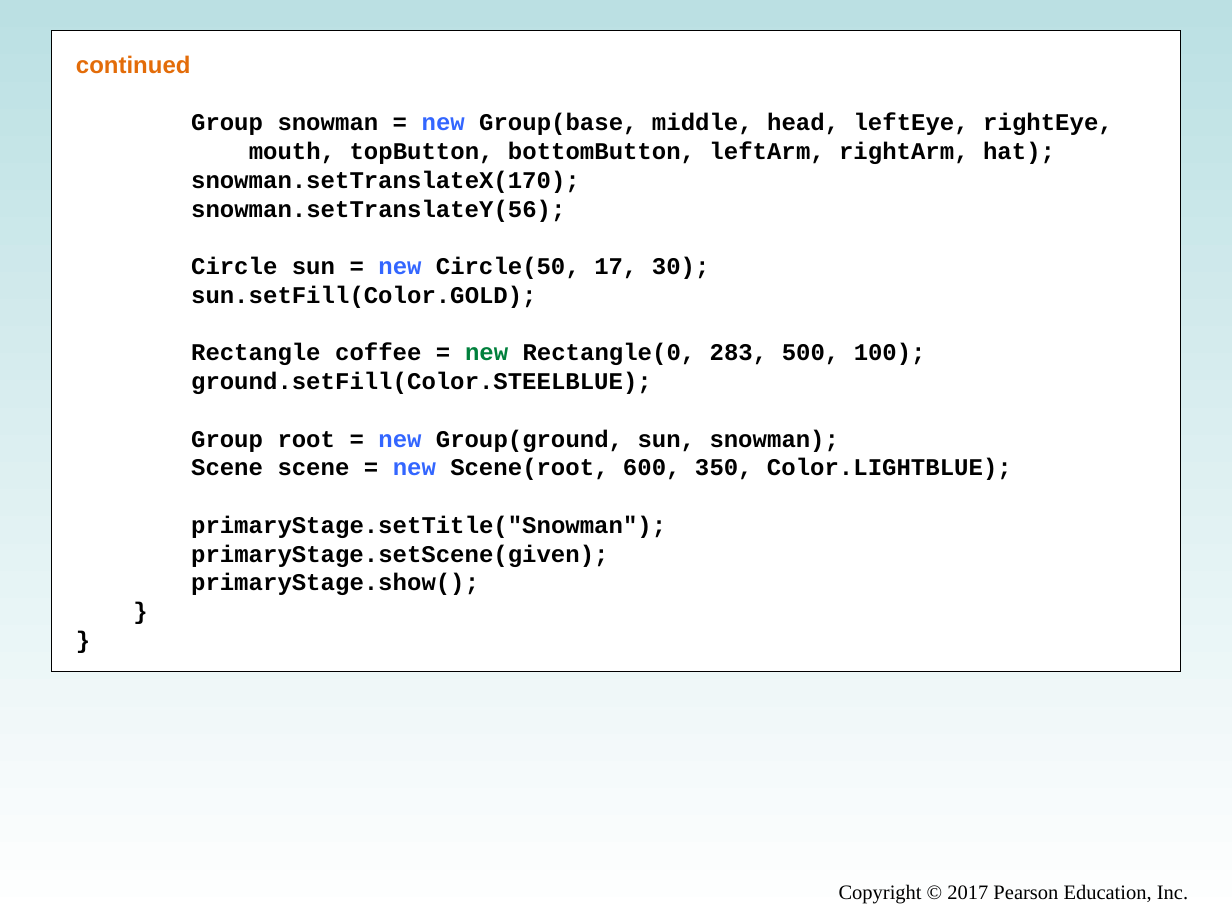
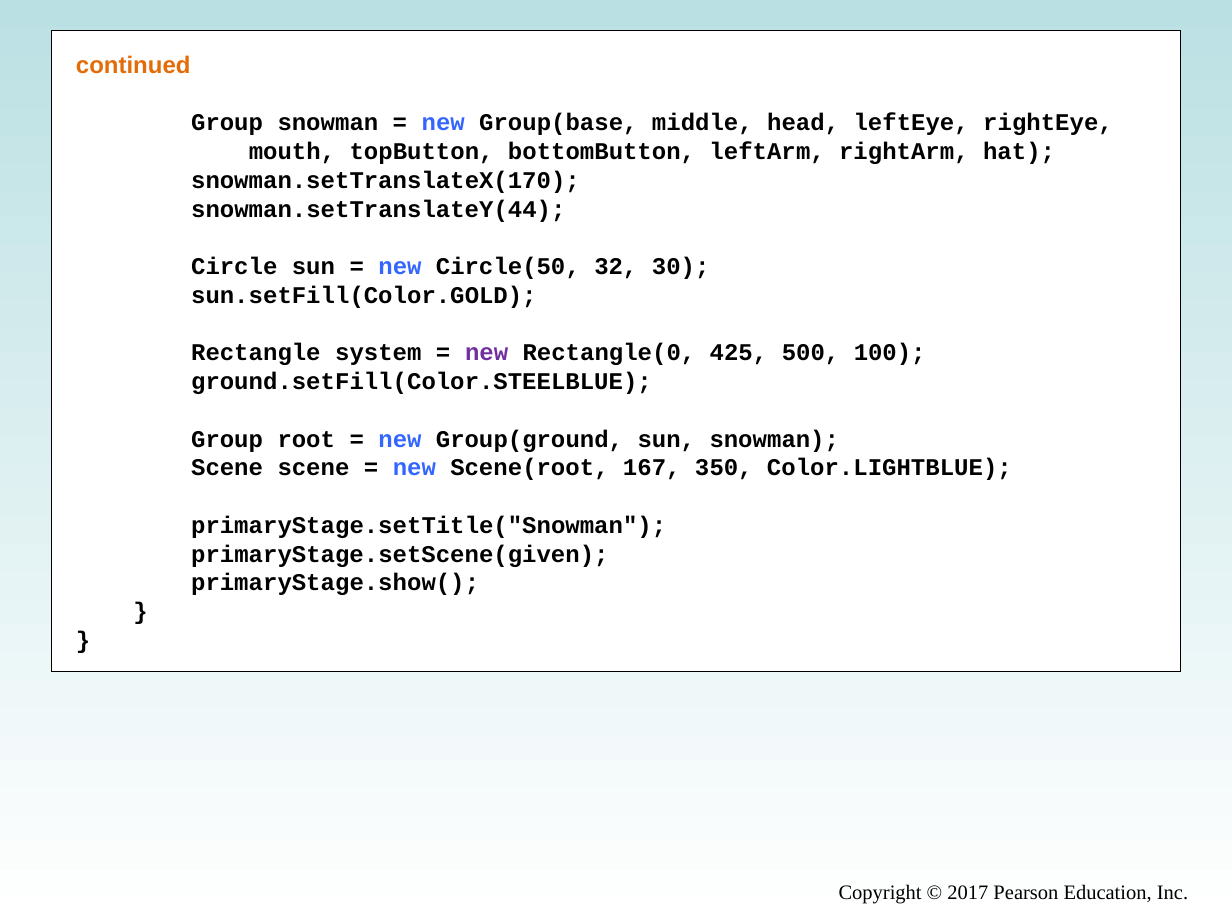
snowman.setTranslateY(56: snowman.setTranslateY(56 -> snowman.setTranslateY(44 (378, 209)
17: 17 -> 32 (616, 267)
coffee: coffee -> system (378, 353)
new colour: green -> purple (487, 353)
283: 283 -> 425 (738, 353)
600: 600 -> 167 (652, 468)
